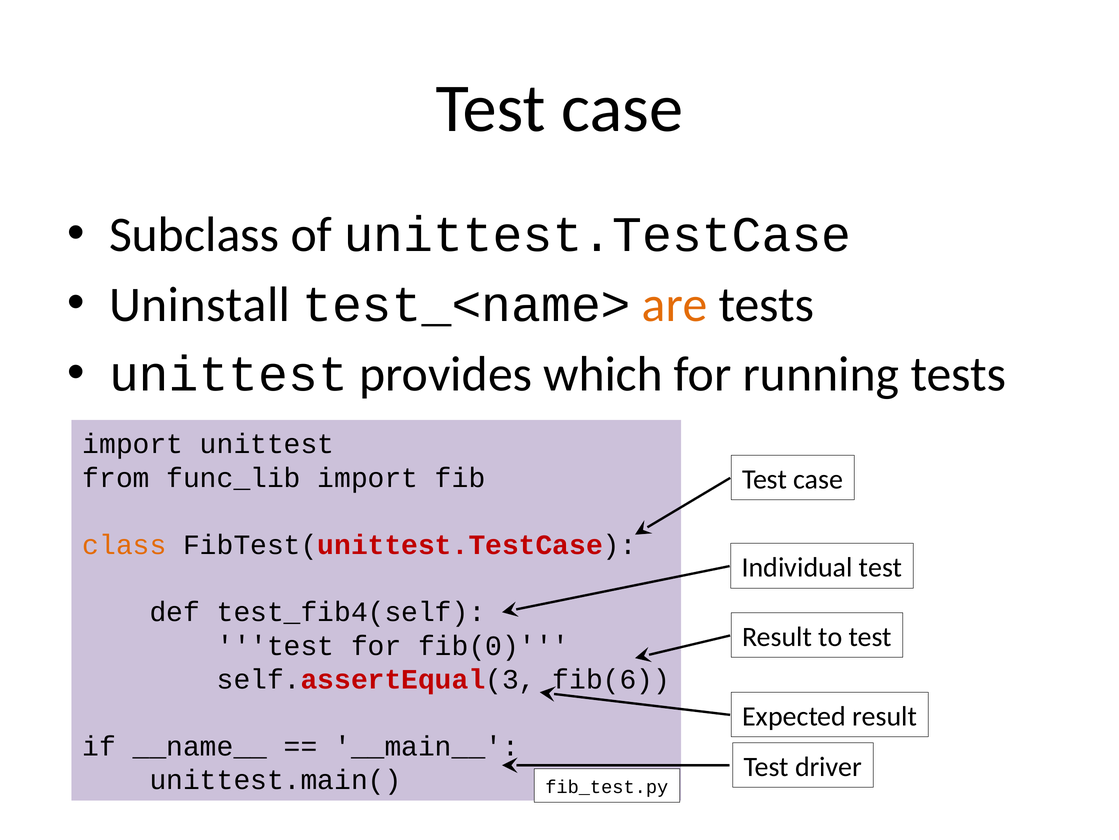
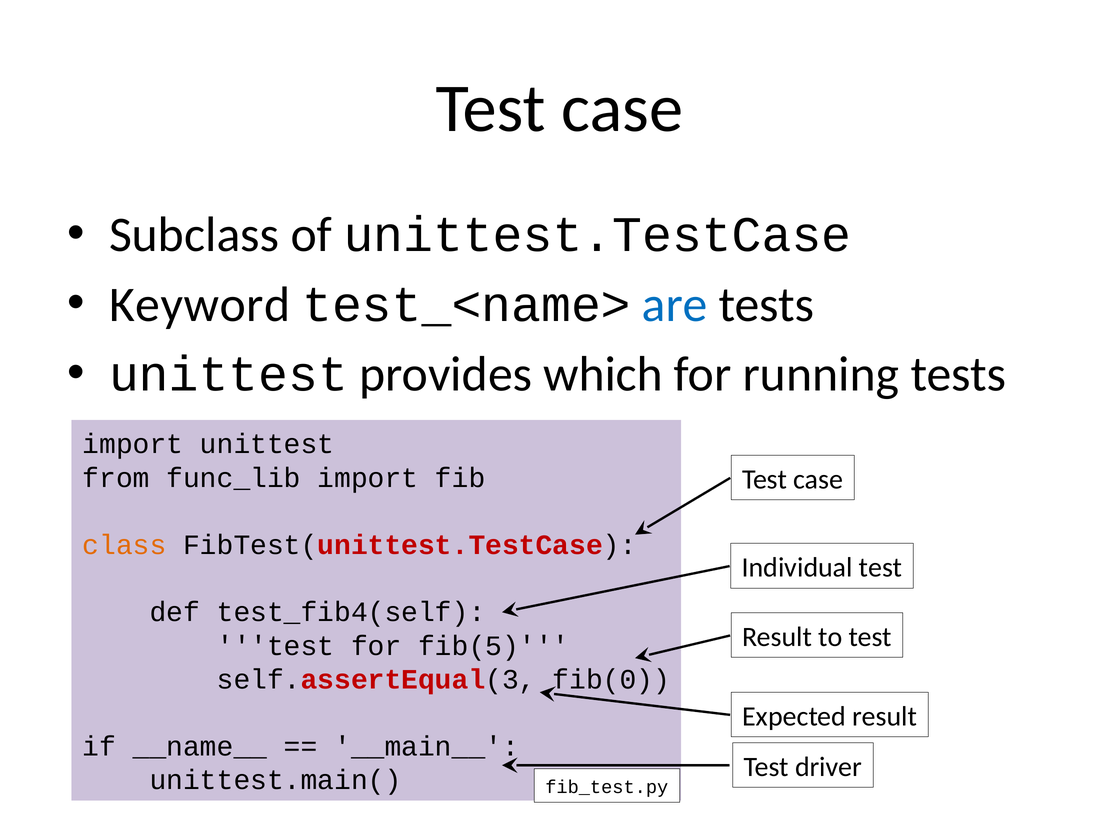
Uninstall: Uninstall -> Keyword (200, 304)
are colour: orange -> blue (675, 304)
fib(0: fib(0 -> fib(5 (494, 645)
fib(6: fib(6 -> fib(0 (611, 679)
